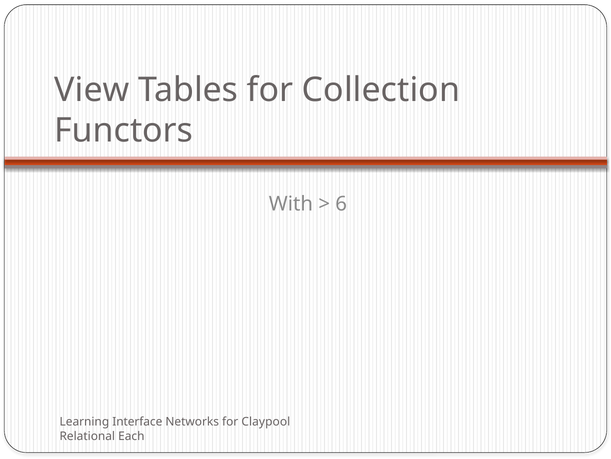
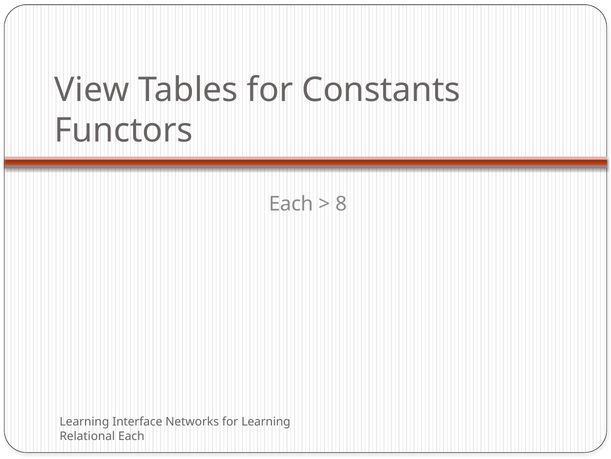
Collection: Collection -> Constants (381, 90)
With: With -> Each (291, 204)
6: 6 -> 8 (341, 204)
for Claypool: Claypool -> Learning (266, 421)
